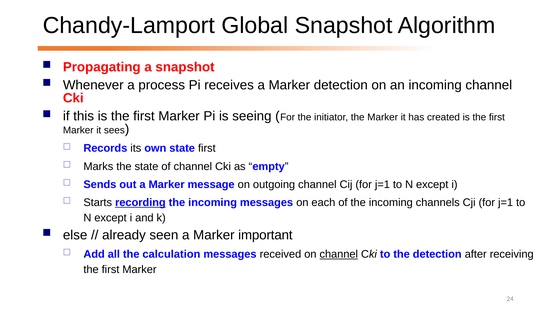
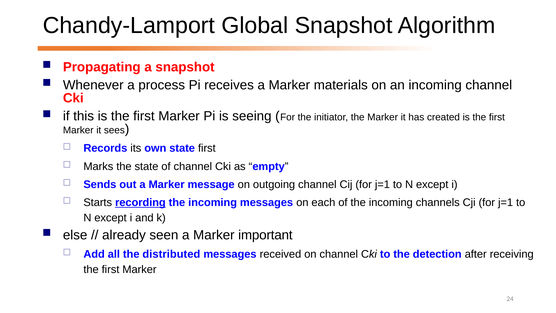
Marker detection: detection -> materials (341, 85)
calculation: calculation -> distributed (171, 254)
channel underline: present -> none (339, 254)
